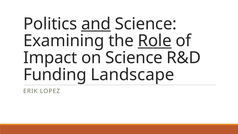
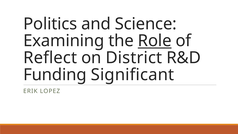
and underline: present -> none (96, 24)
Impact: Impact -> Reflect (50, 58)
on Science: Science -> District (134, 58)
Landscape: Landscape -> Significant (132, 75)
